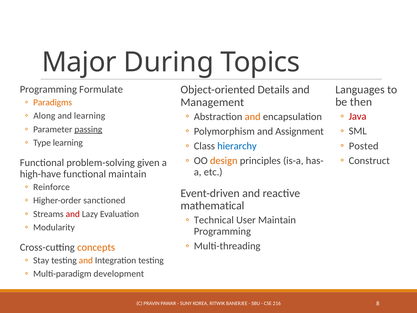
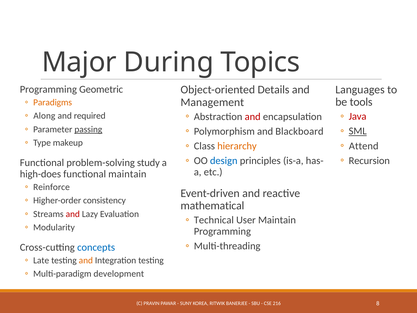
Formulate: Formulate -> Geometric (101, 89)
then: then -> tools (361, 102)
and learning: learning -> required (90, 116)
and colour: orange -> red (253, 116)
SML underline: none -> present (358, 131)
Assignment: Assignment -> Blackboard (299, 131)
Type learning: learning -> makeup (68, 143)
Posted: Posted -> Attend (364, 146)
hierarchy colour: blue -> orange (237, 146)
Construct: Construct -> Recursion (369, 161)
design colour: orange -> blue (224, 161)
given: given -> study (148, 163)
high-have: high-have -> high-does (40, 174)
sanctioned: sanctioned -> consistency (104, 200)
concepts colour: orange -> blue (96, 247)
Stay: Stay -> Late (41, 260)
